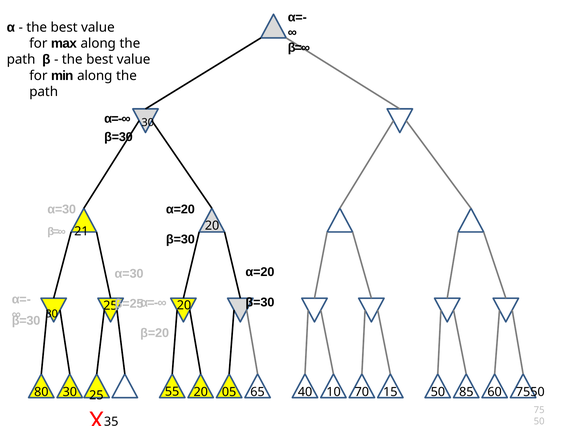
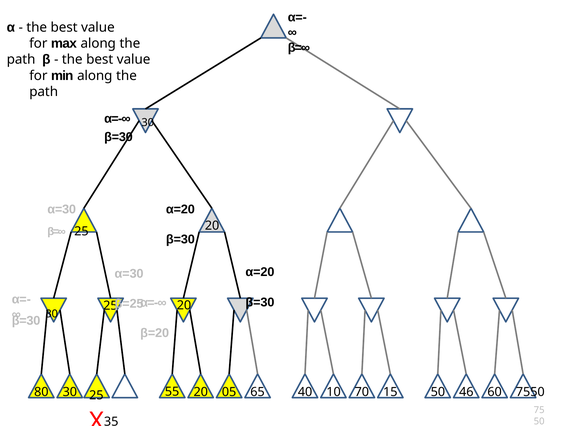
β=∞ 21: 21 -> 25 (81, 232)
85: 85 -> 46 (466, 393)
